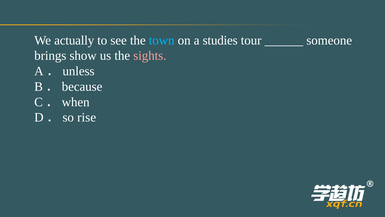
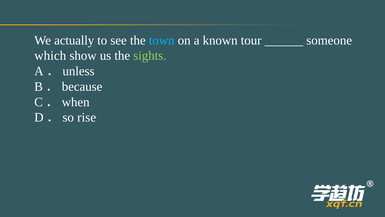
studies: studies -> known (220, 40)
brings: brings -> which (50, 56)
sights colour: pink -> light green (150, 56)
